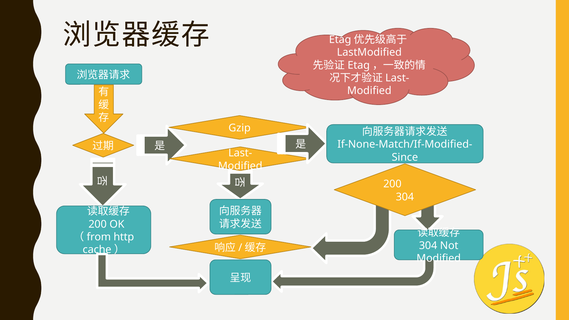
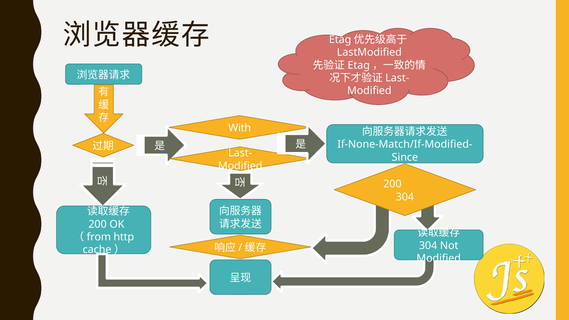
Gzip: Gzip -> With (240, 128)
